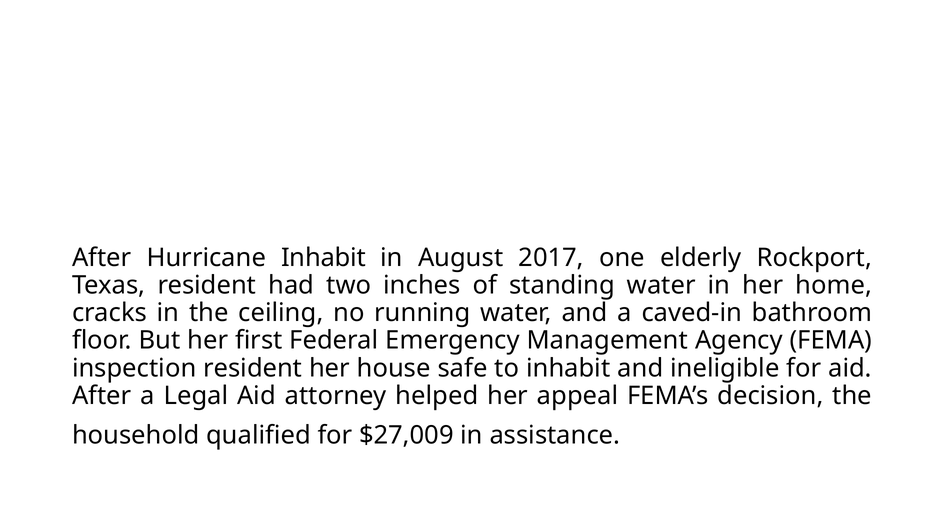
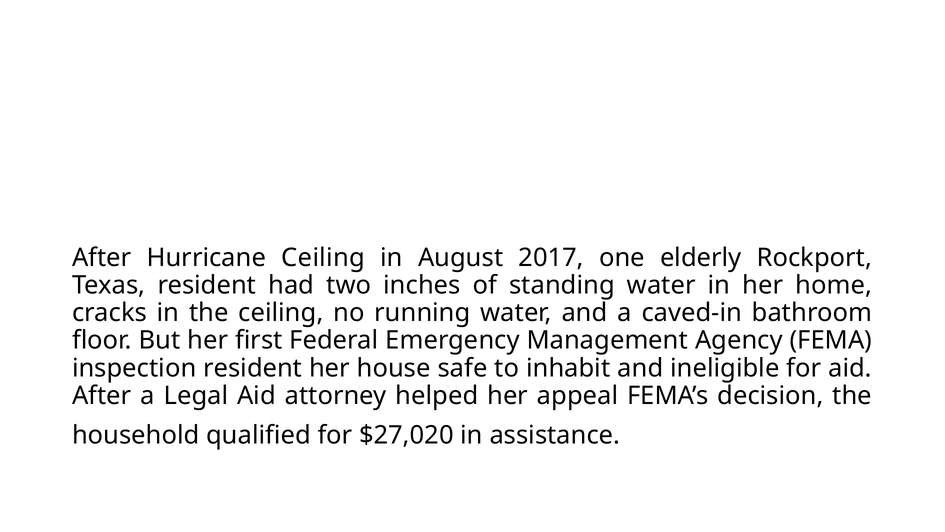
Hurricane Inhabit: Inhabit -> Ceiling (323, 257)
$27,009: $27,009 -> $27,020 (406, 435)
